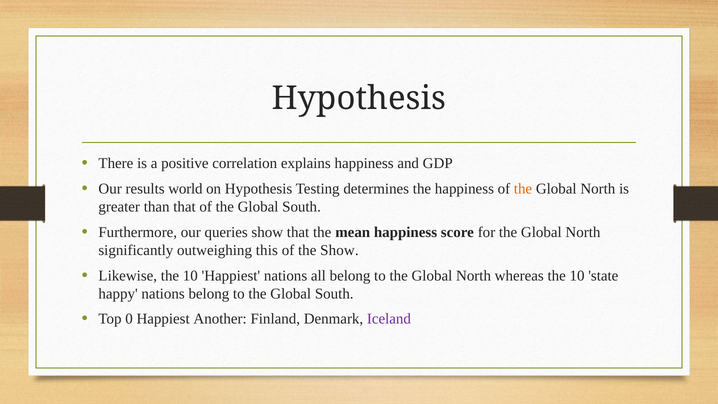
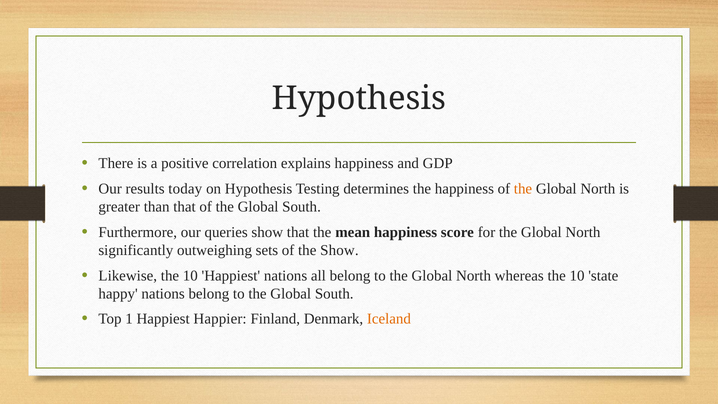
world: world -> today (185, 189)
this: this -> sets (267, 250)
0: 0 -> 1 (129, 319)
Another: Another -> Happier (220, 319)
Iceland colour: purple -> orange (389, 319)
